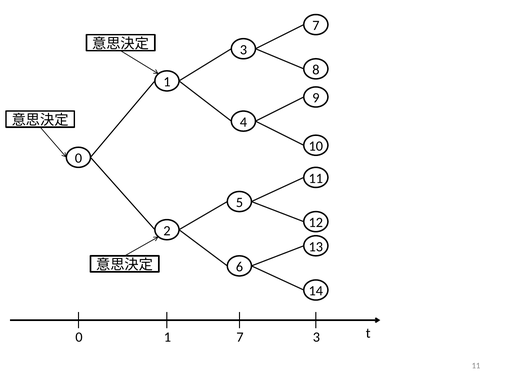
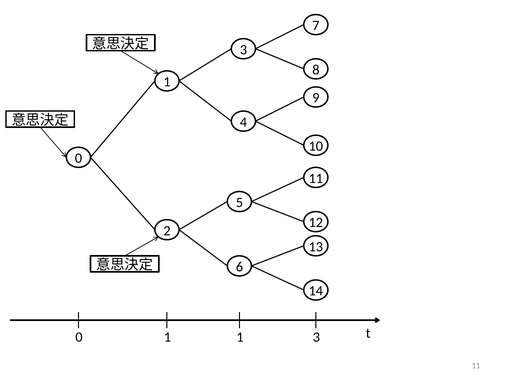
1 7: 7 -> 1 (240, 337)
